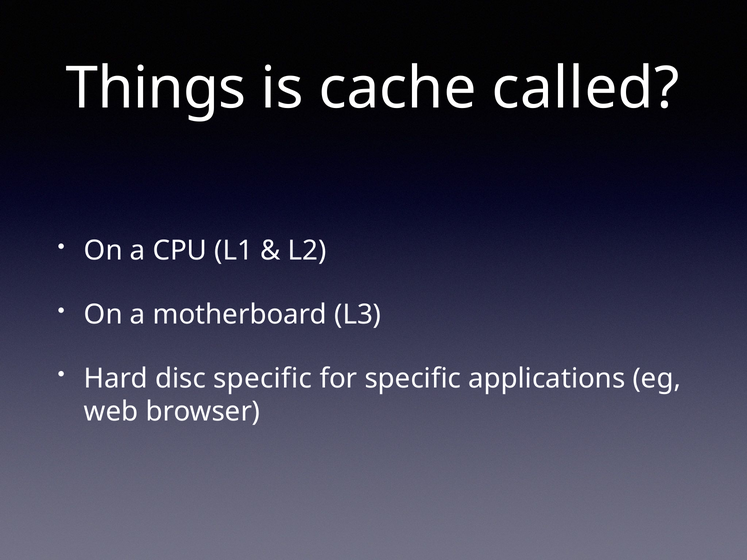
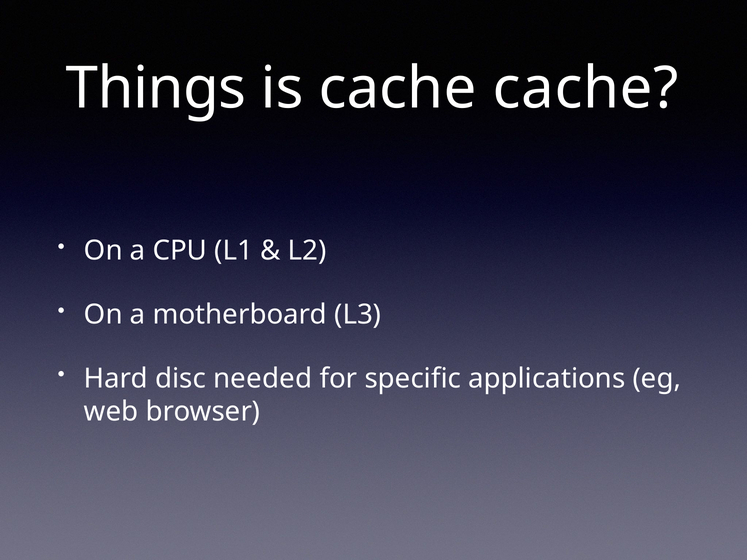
cache called: called -> cache (586, 88)
disc specific: specific -> needed (263, 379)
